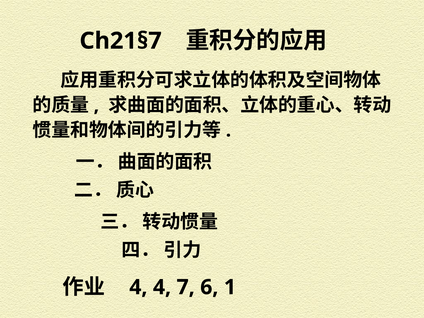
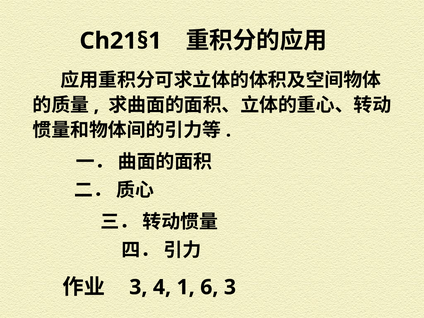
Ch21§7: Ch21§7 -> Ch21§1 (121, 41)
4: 4 -> 3 (138, 287)
7: 7 -> 1 (186, 287)
6 1: 1 -> 3 (230, 287)
